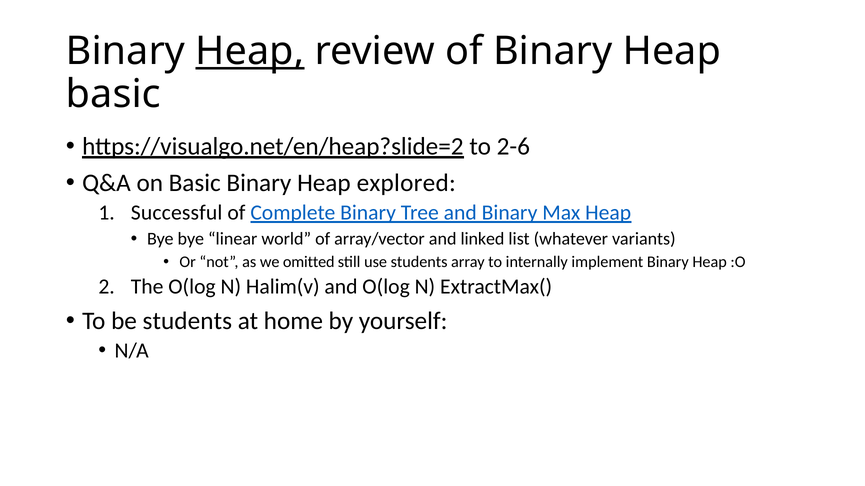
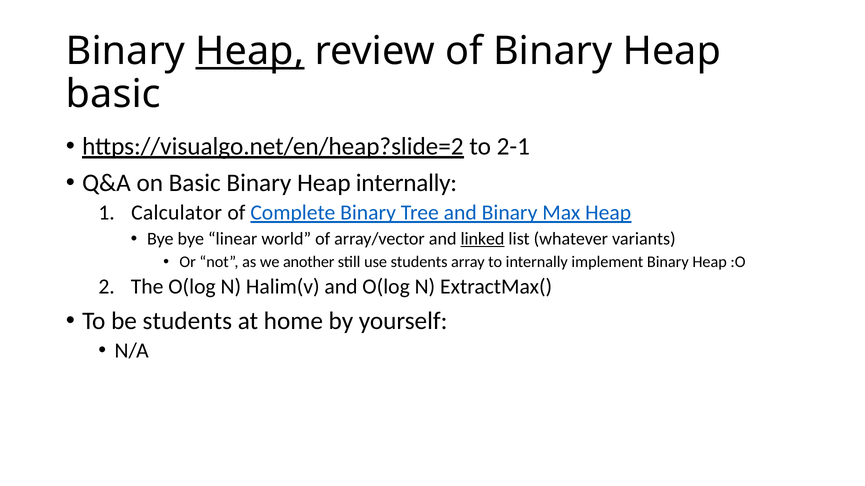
2-6: 2-6 -> 2-1 (513, 147)
Heap explored: explored -> internally (406, 183)
Successful: Successful -> Calculator (177, 213)
linked underline: none -> present (482, 239)
omitted: omitted -> another (309, 262)
